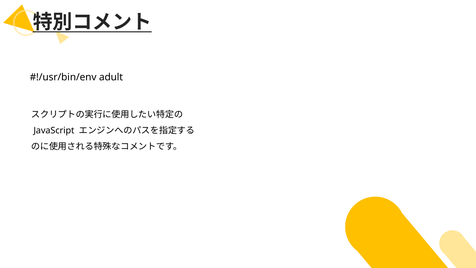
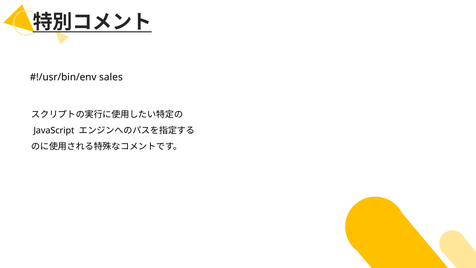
adult: adult -> sales (111, 77)
